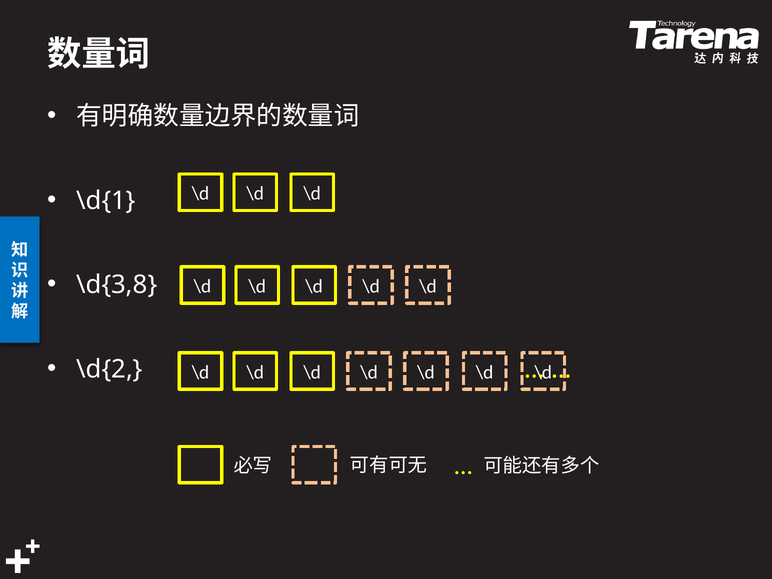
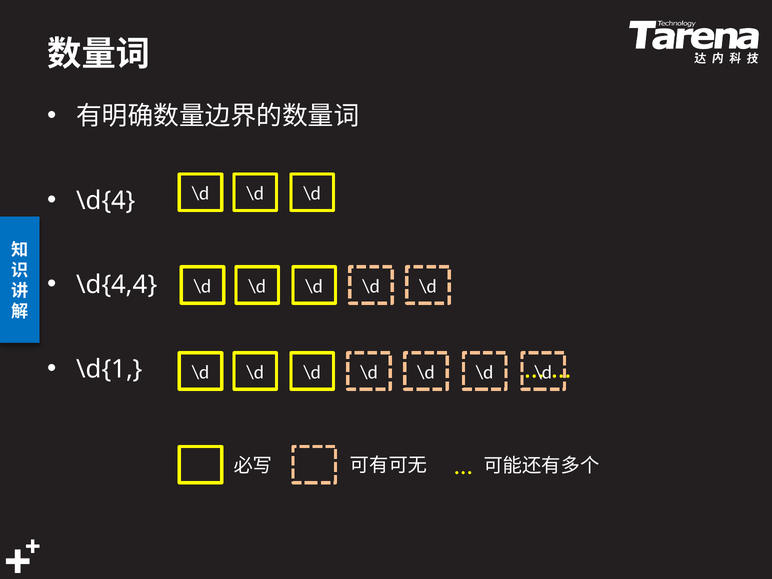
\d{1: \d{1 -> \d{4 (106, 201)
\d{3,8: \d{3,8 -> \d{4,4 (117, 285)
\d{2: \d{2 -> \d{1 (109, 369)
